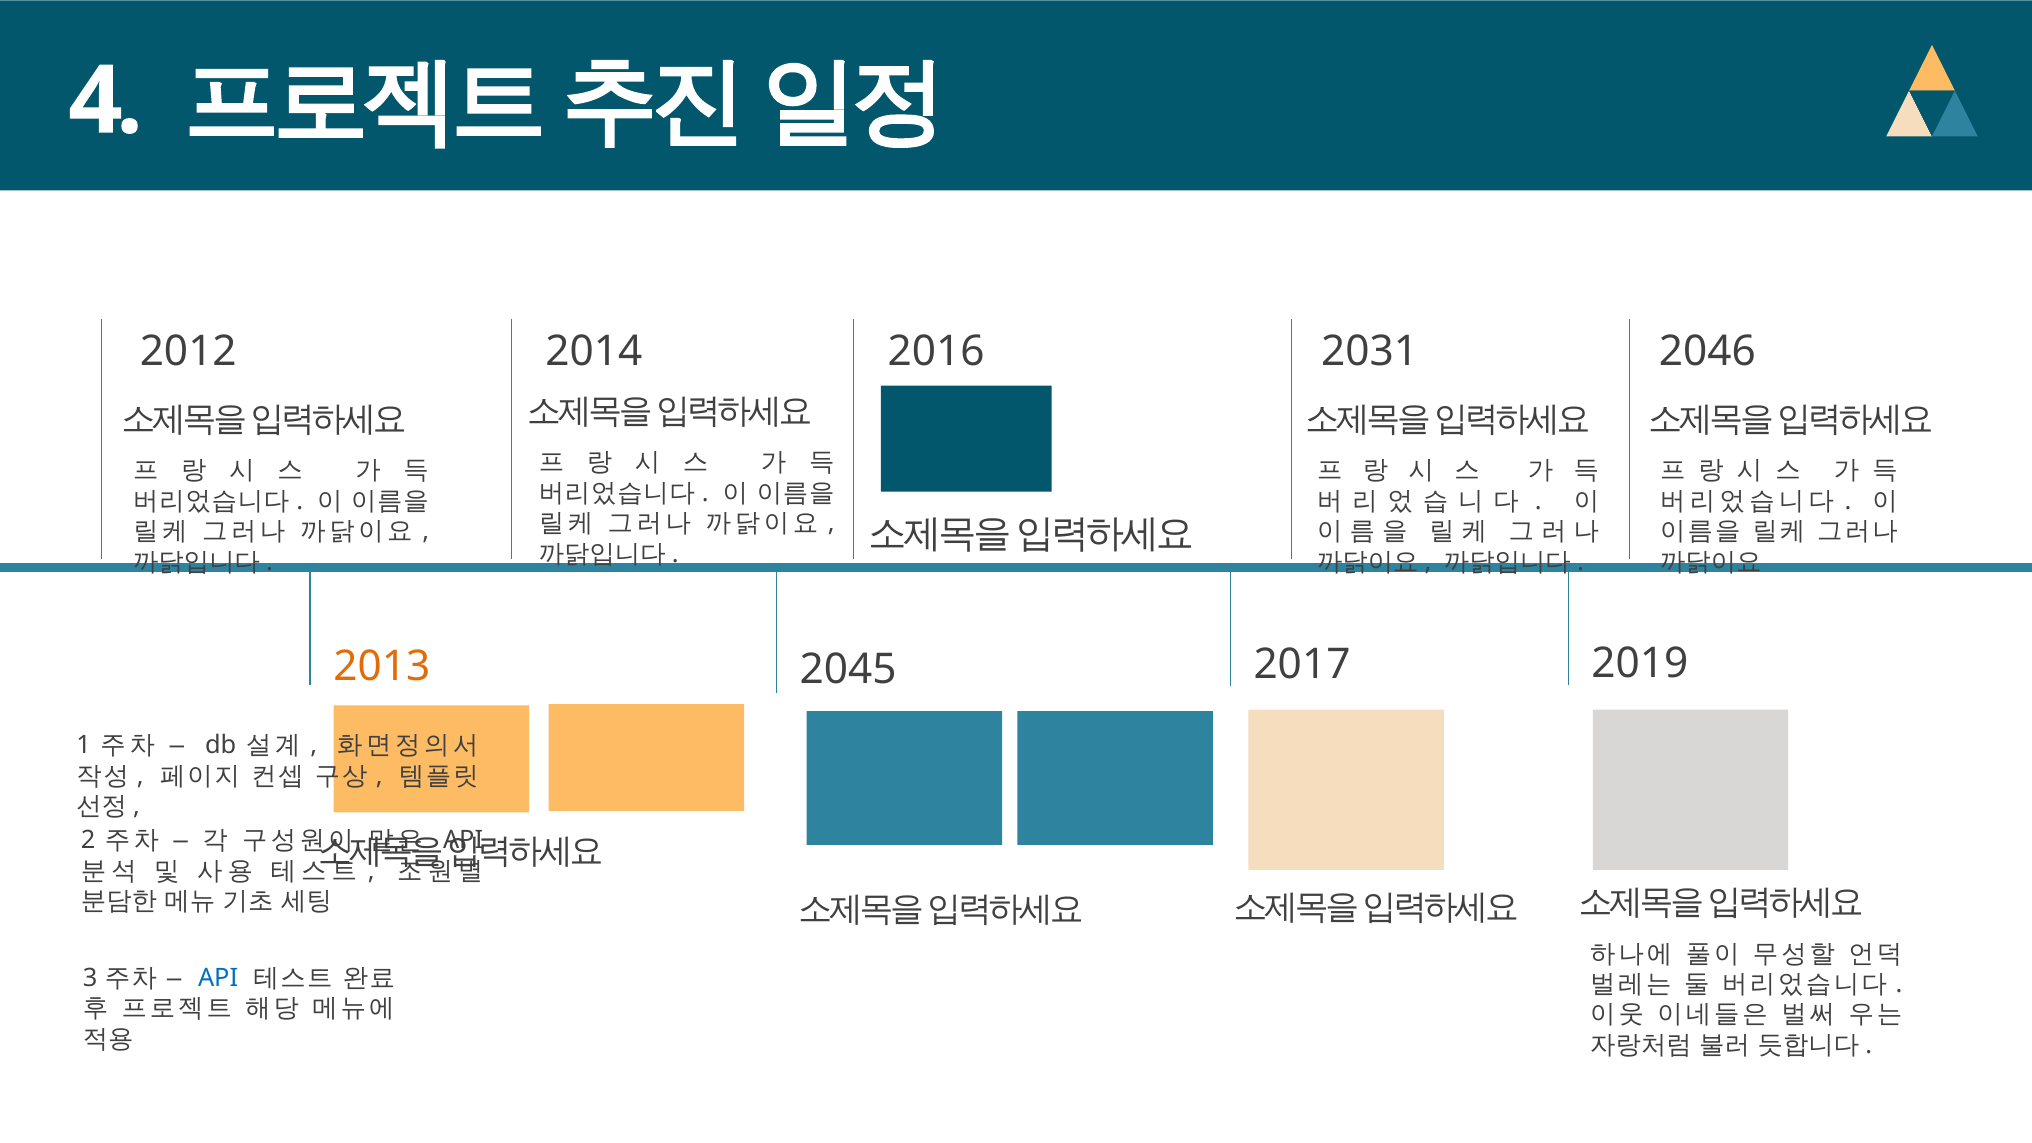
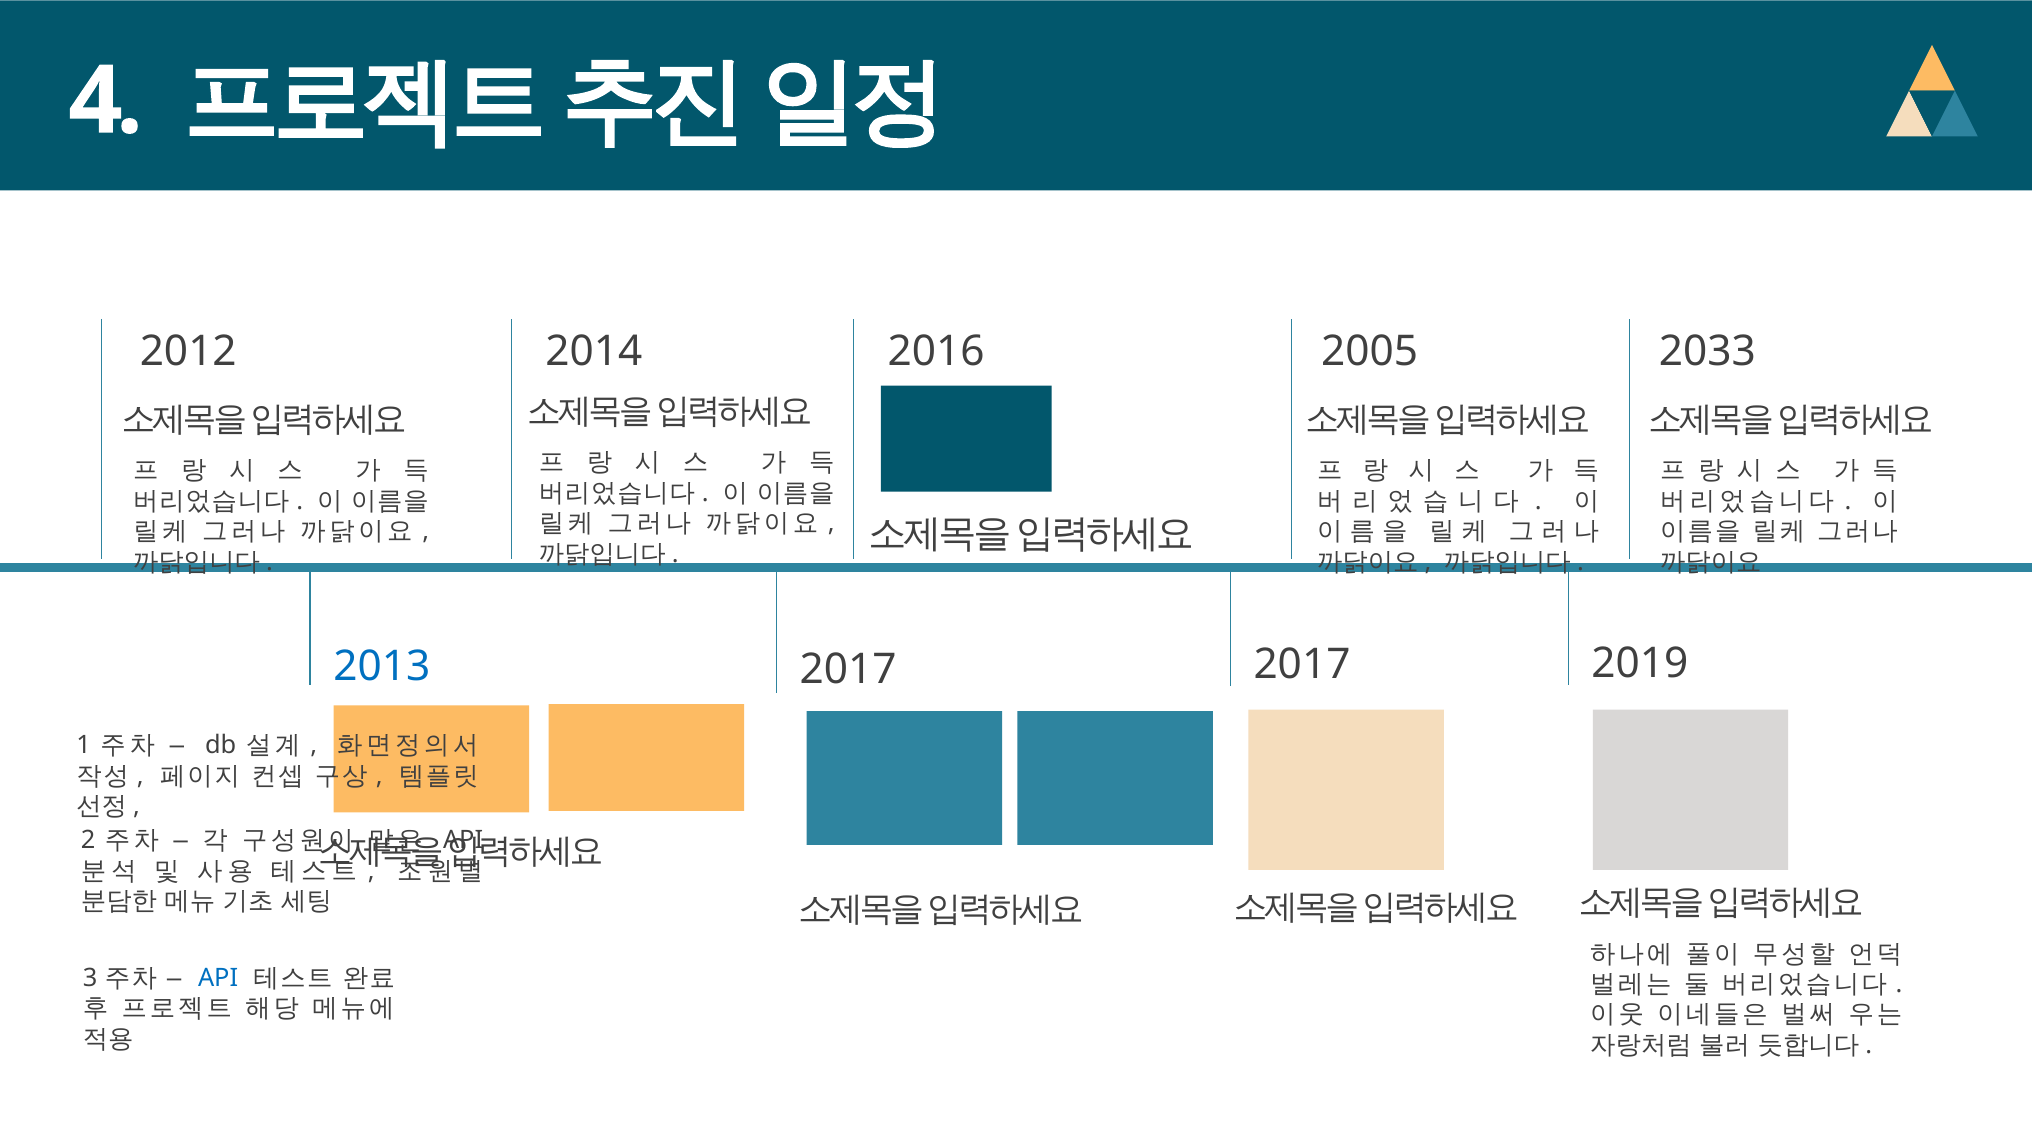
2031: 2031 -> 2005 (1370, 351)
2046: 2046 -> 2033 (1707, 351)
2013 colour: orange -> blue (382, 667)
2045: 2045 -> 2017 (848, 669)
